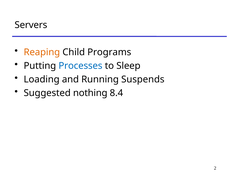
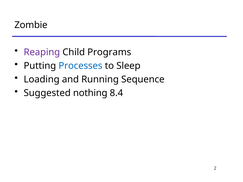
Servers: Servers -> Zombie (31, 25)
Reaping colour: orange -> purple (42, 52)
Suspends: Suspends -> Sequence (143, 80)
